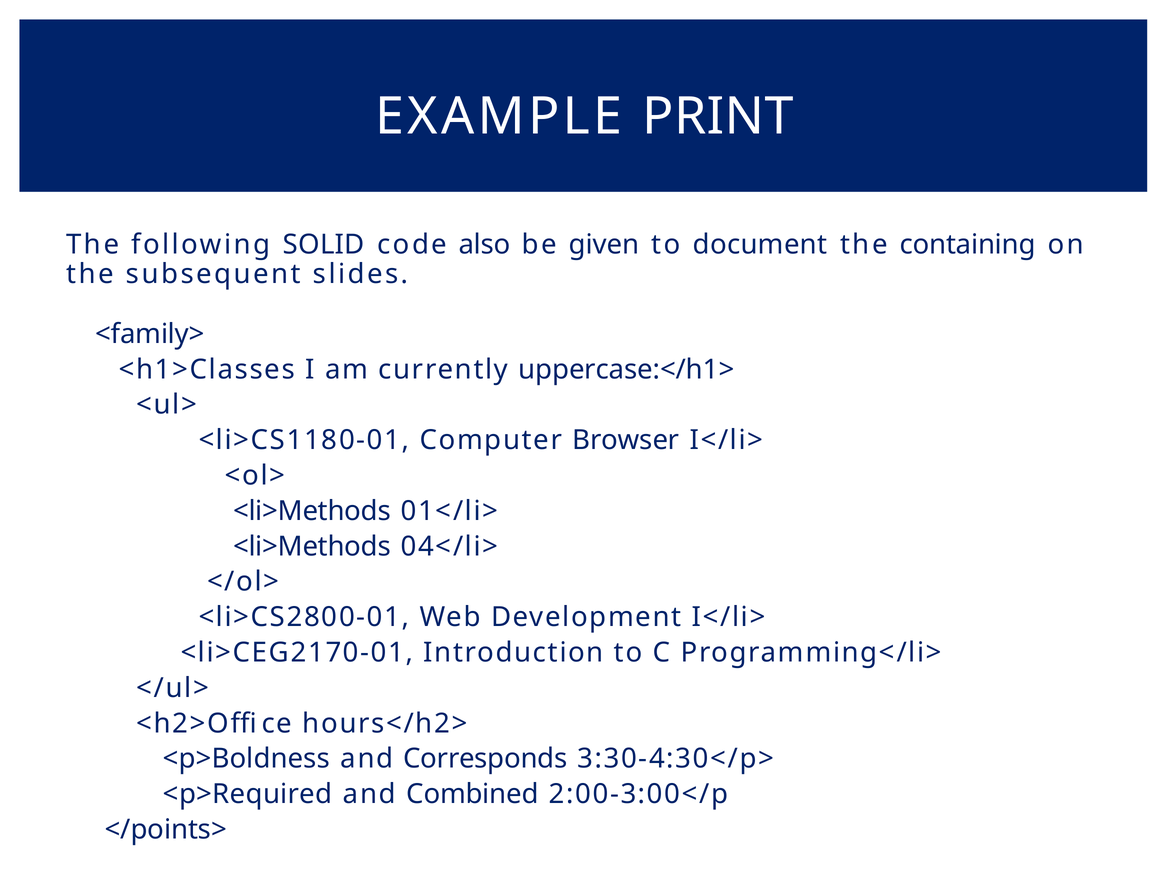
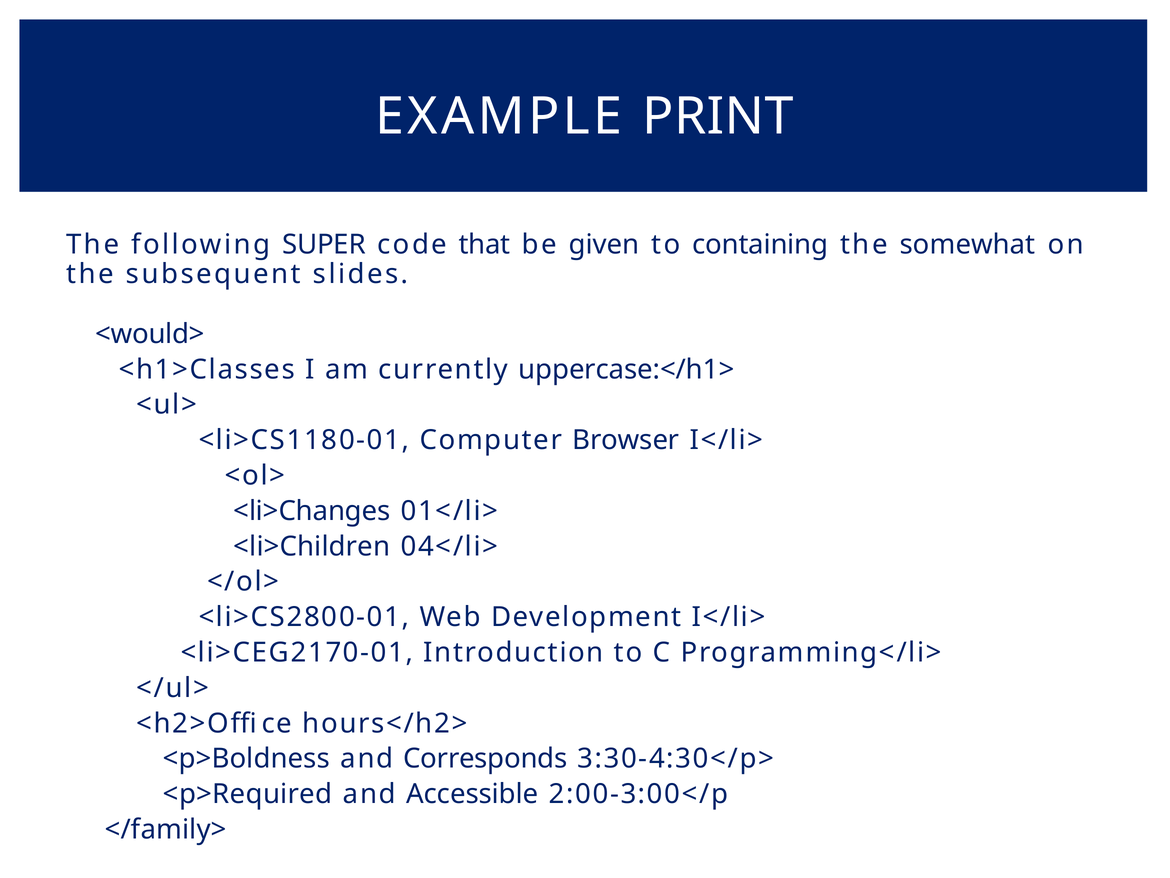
SOLID: SOLID -> SUPER (324, 244)
also: also -> that (485, 244)
document: document -> containing (760, 244)
containing: containing -> somewhat (968, 244)
<family>: <family> -> <would> (150, 334)
<li>Methods: <li>Methods -> <li>Changes (312, 511)
<li>Methods: <li>Methods -> <li>Children (312, 546)
Combined: Combined -> Accessible (472, 794)
</points>: </points> -> </family> (166, 829)
